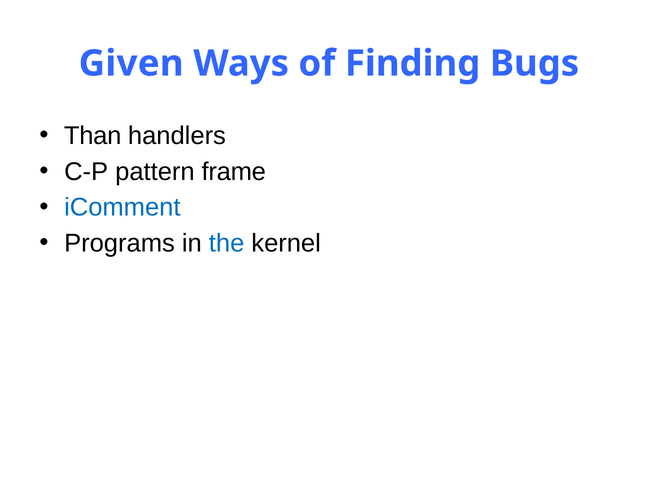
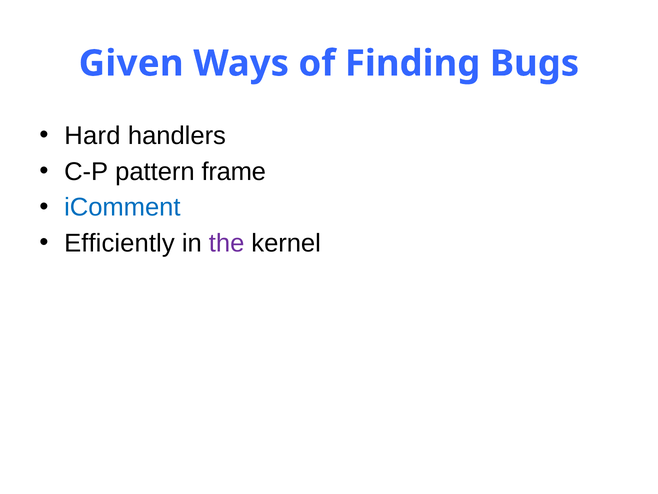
Than: Than -> Hard (92, 136)
Programs: Programs -> Efficiently (119, 243)
the colour: blue -> purple (227, 243)
